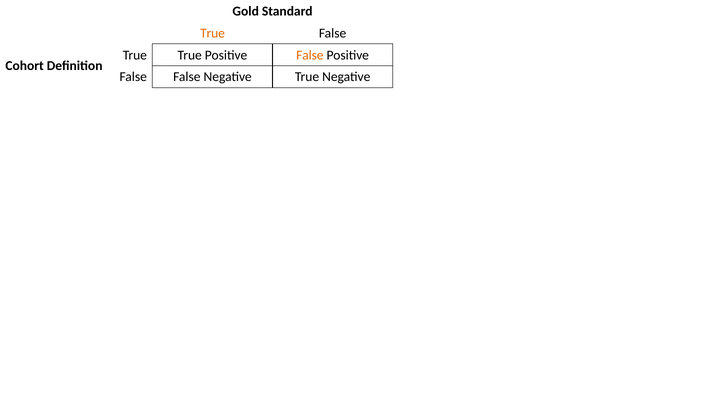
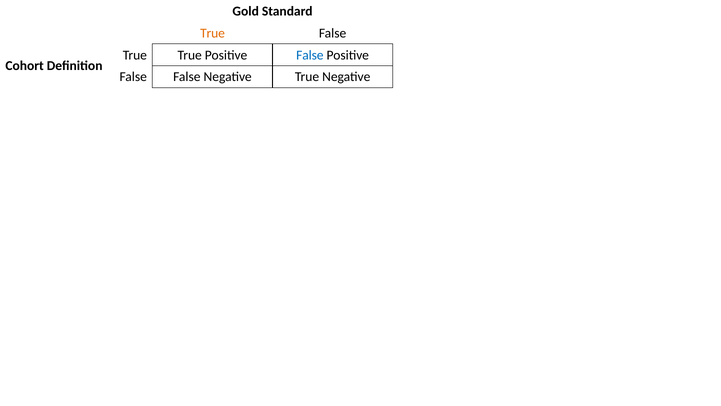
False colour: orange -> blue (310, 55)
